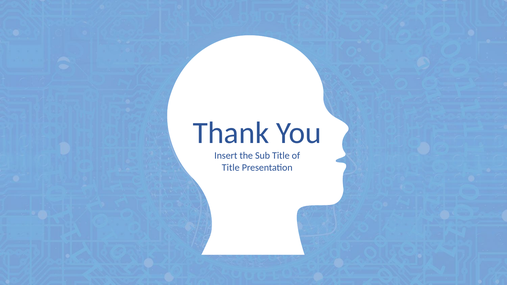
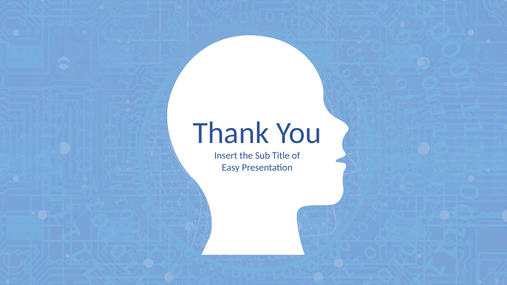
Title: Title -> Easy (231, 168)
